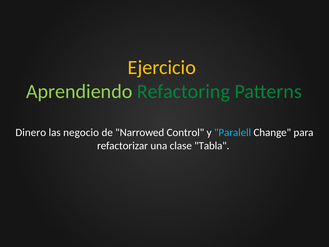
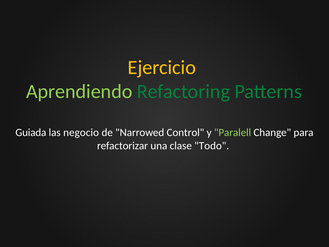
Dinero: Dinero -> Guiada (31, 132)
Paralell colour: light blue -> light green (233, 132)
Tabla: Tabla -> Todo (212, 145)
